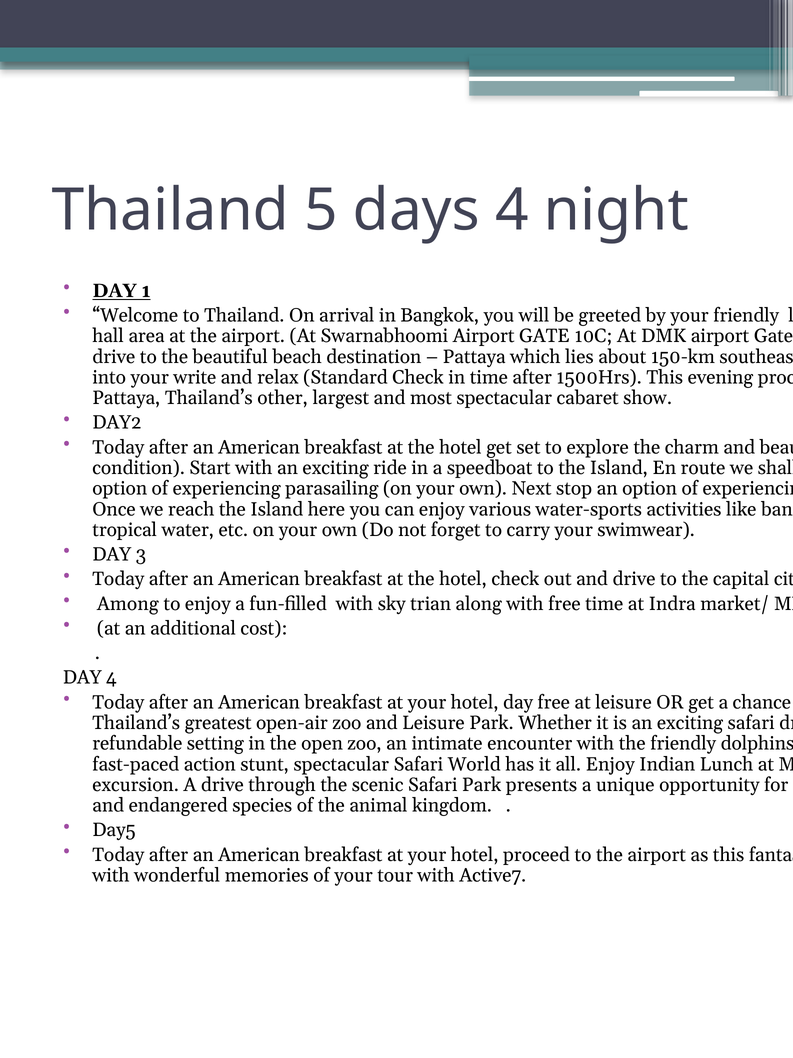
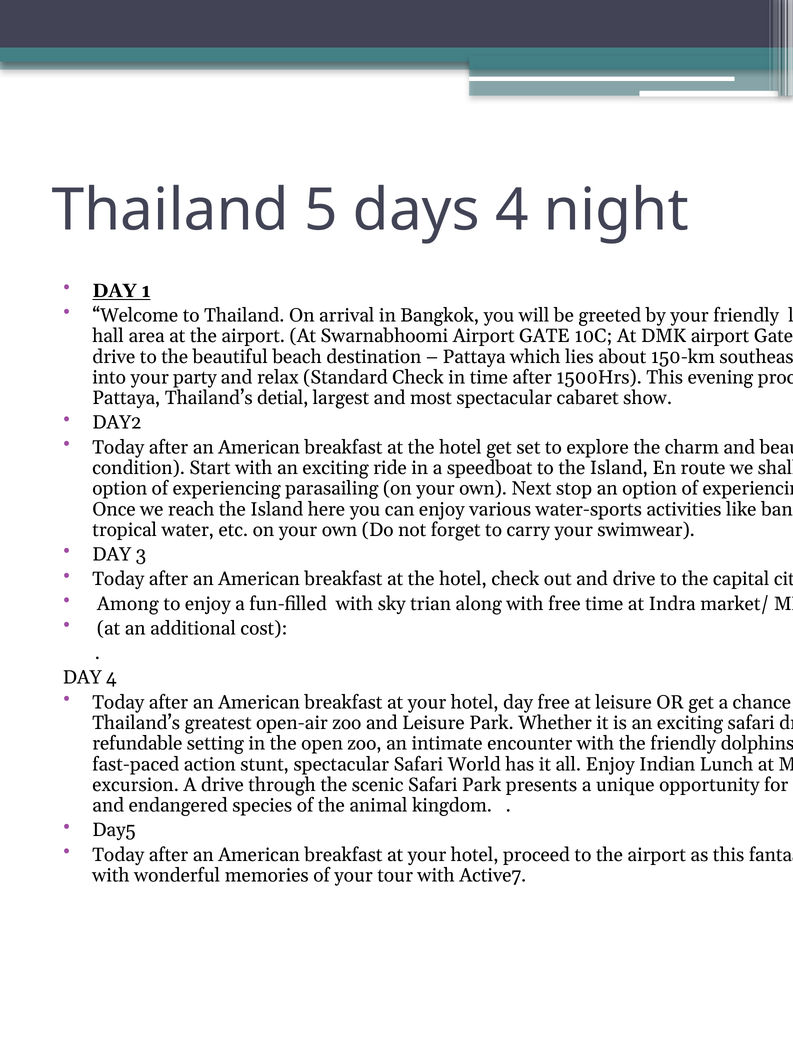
write: write -> party (195, 377)
other: other -> detial (283, 398)
